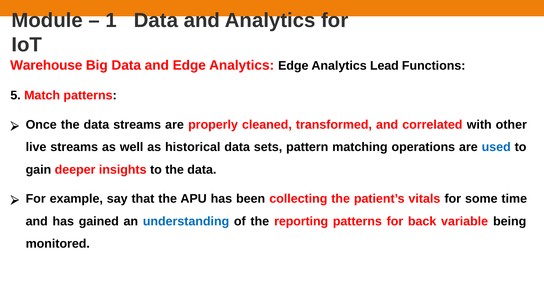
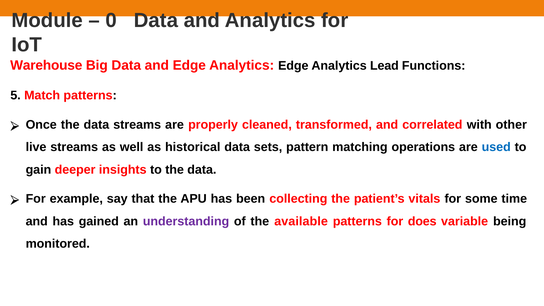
1: 1 -> 0 (111, 20)
understanding colour: blue -> purple (186, 221)
reporting: reporting -> available (301, 221)
back: back -> does (422, 221)
